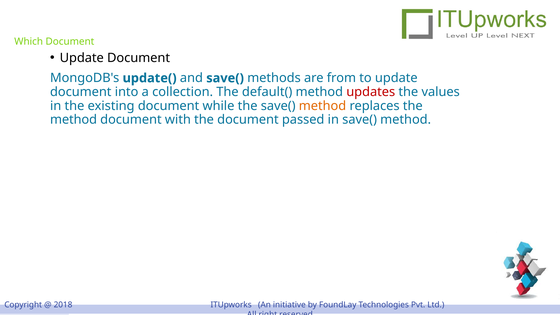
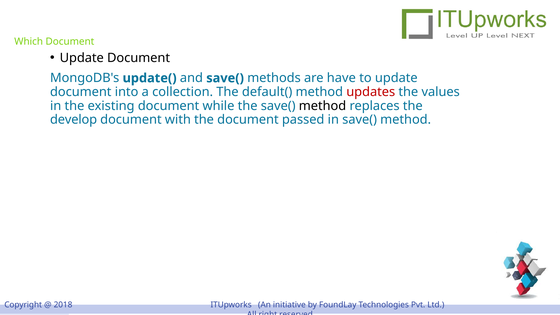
from: from -> have (341, 78)
method colour: orange -> black (322, 106)
method: method -> develop (74, 120)
